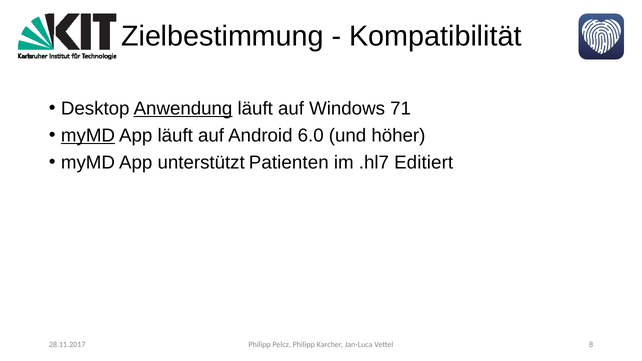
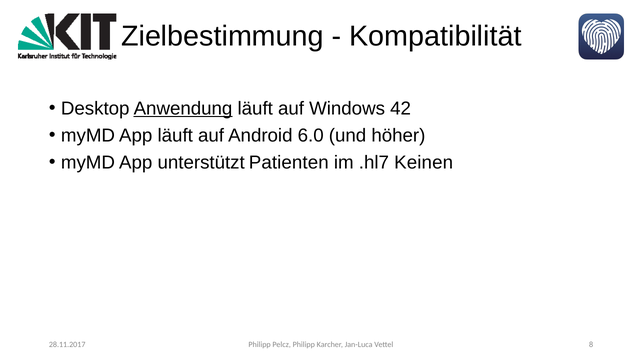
71: 71 -> 42 (401, 109)
myMD underline: present -> none (88, 135)
Editiert: Editiert -> Keinen (424, 162)
